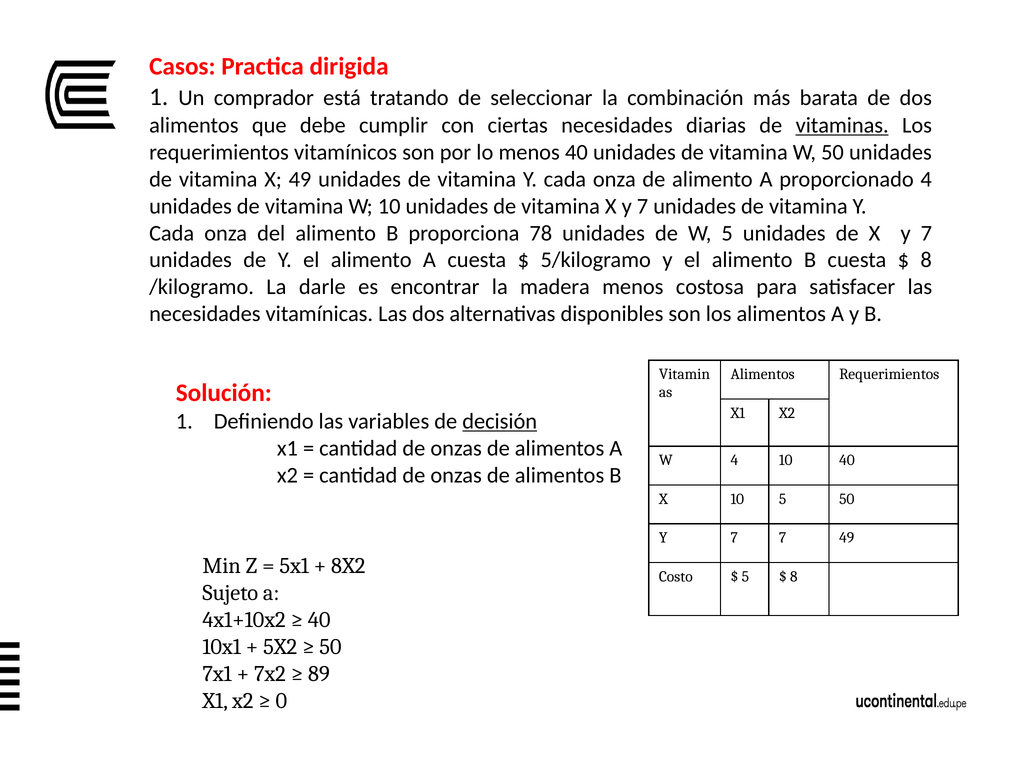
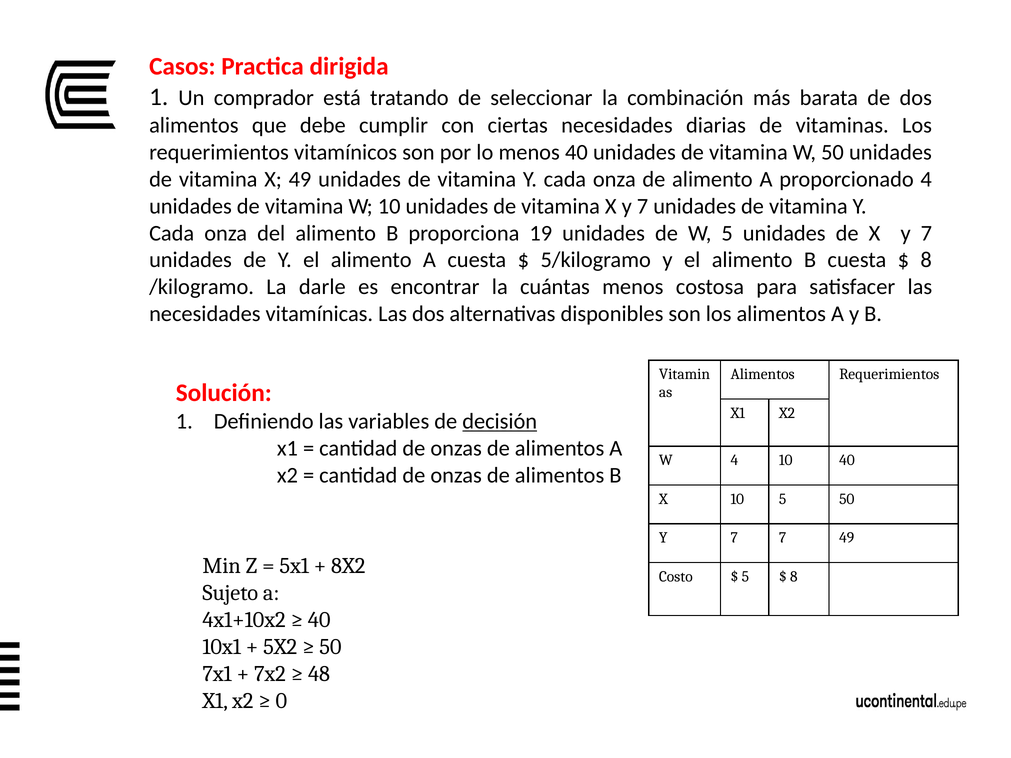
vitaminas underline: present -> none (842, 125)
78: 78 -> 19 (541, 233)
madera: madera -> cuántas (555, 287)
89: 89 -> 48 (319, 674)
